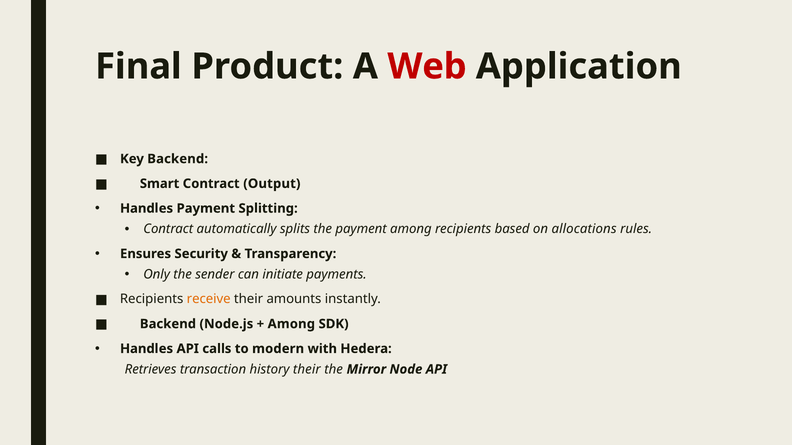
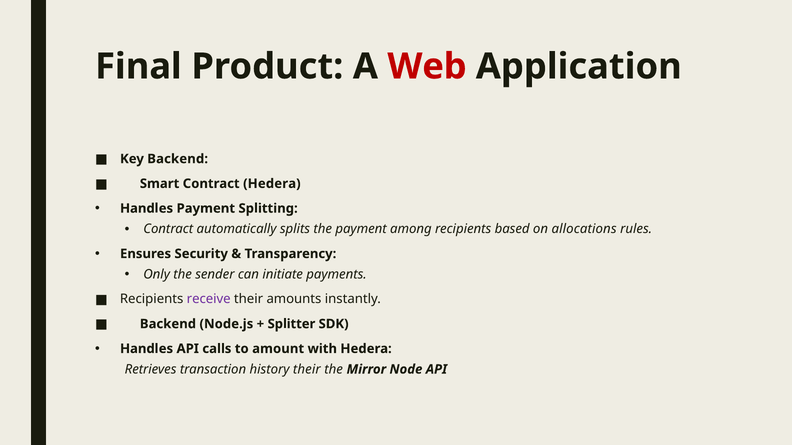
Contract Output: Output -> Hedera (272, 184)
receive colour: orange -> purple (209, 299)
Among: Among -> Splitter (291, 324)
modern: modern -> amount (278, 349)
